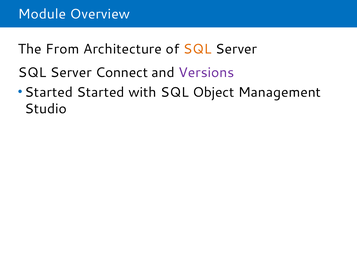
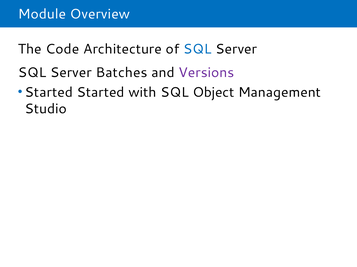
From: From -> Code (62, 49)
SQL colour: orange -> blue (197, 49)
Connect: Connect -> Batches (122, 73)
